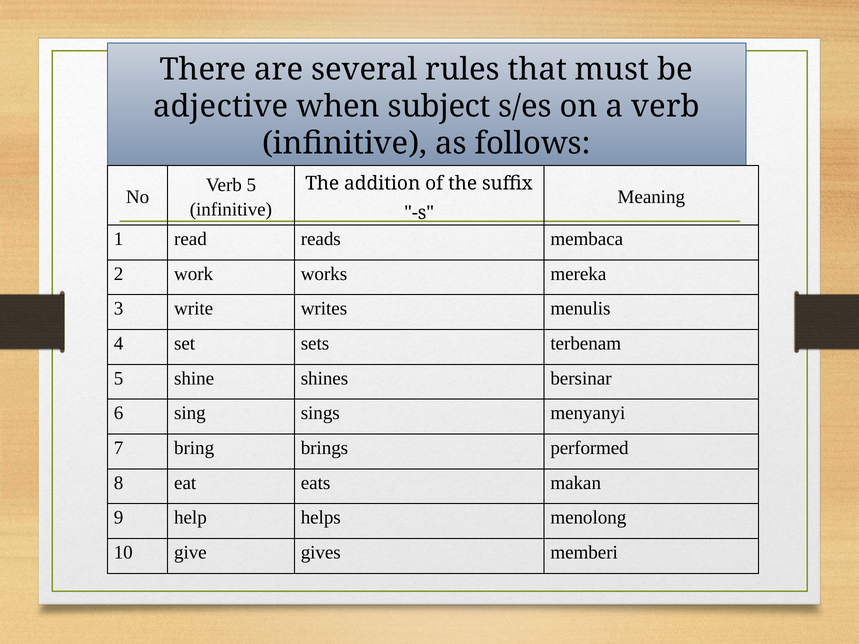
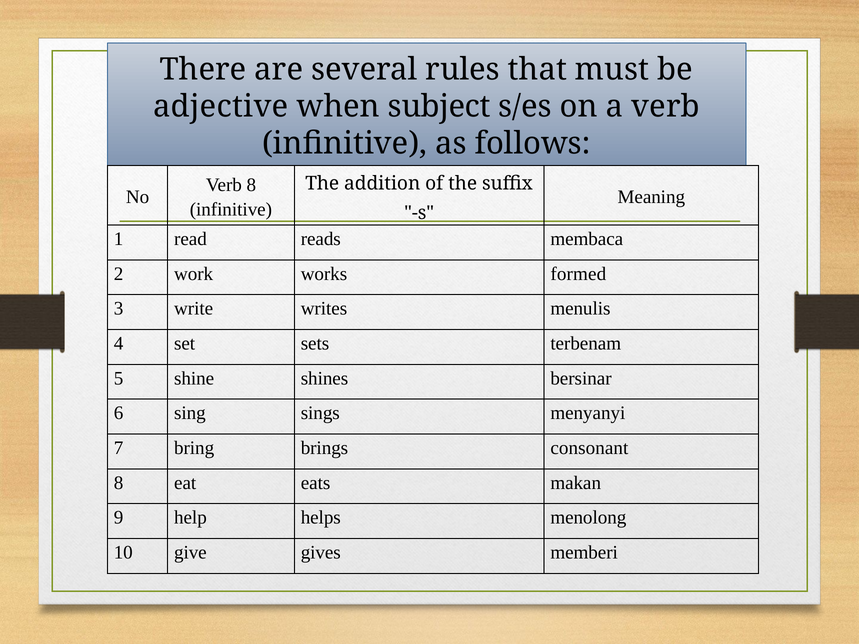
Verb 5: 5 -> 8 (251, 185)
mereka: mereka -> formed (578, 274)
performed: performed -> consonant (589, 448)
